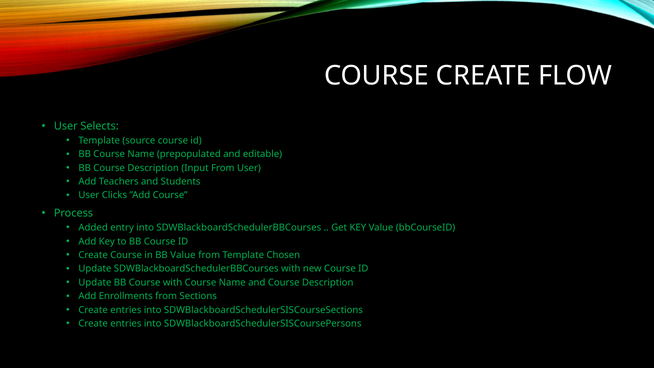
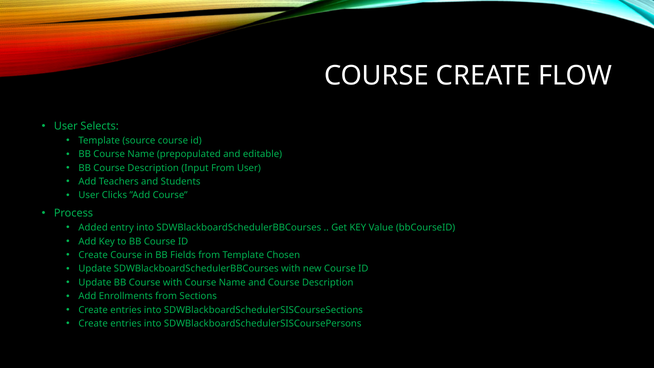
BB Value: Value -> Fields (183, 255)
